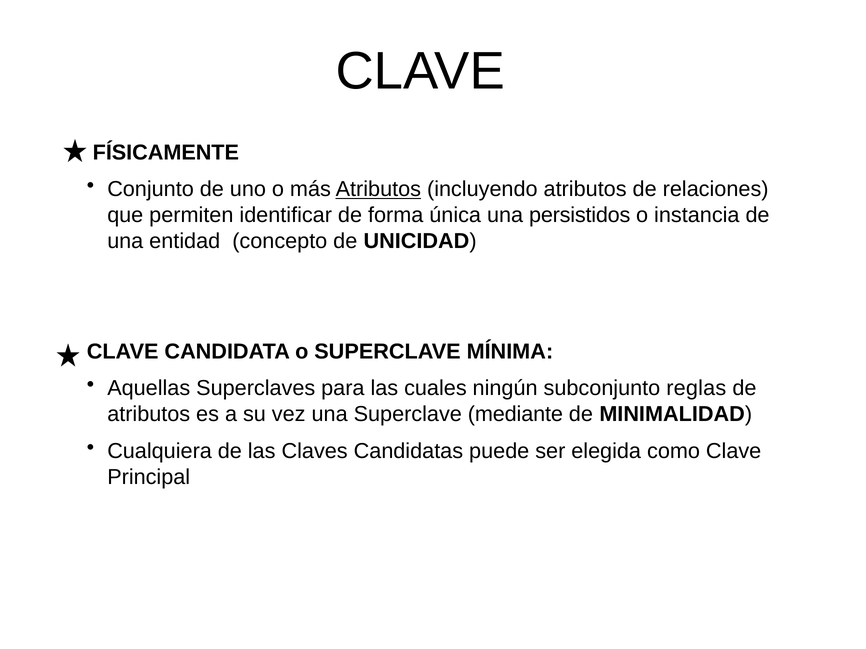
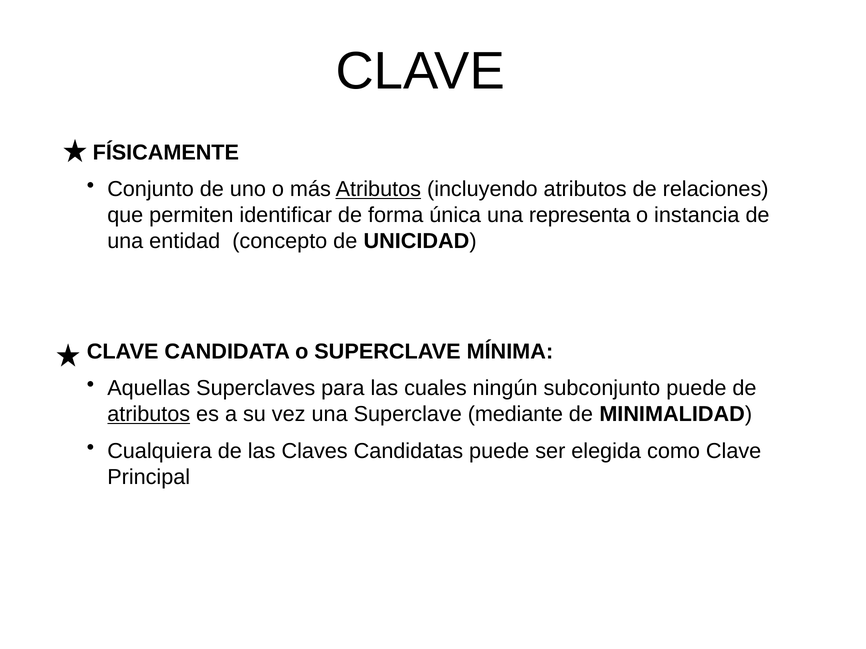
persistidos: persistidos -> representa (580, 215)
subconjunto reglas: reglas -> puede (696, 389)
atributos underline: none -> present (149, 415)
